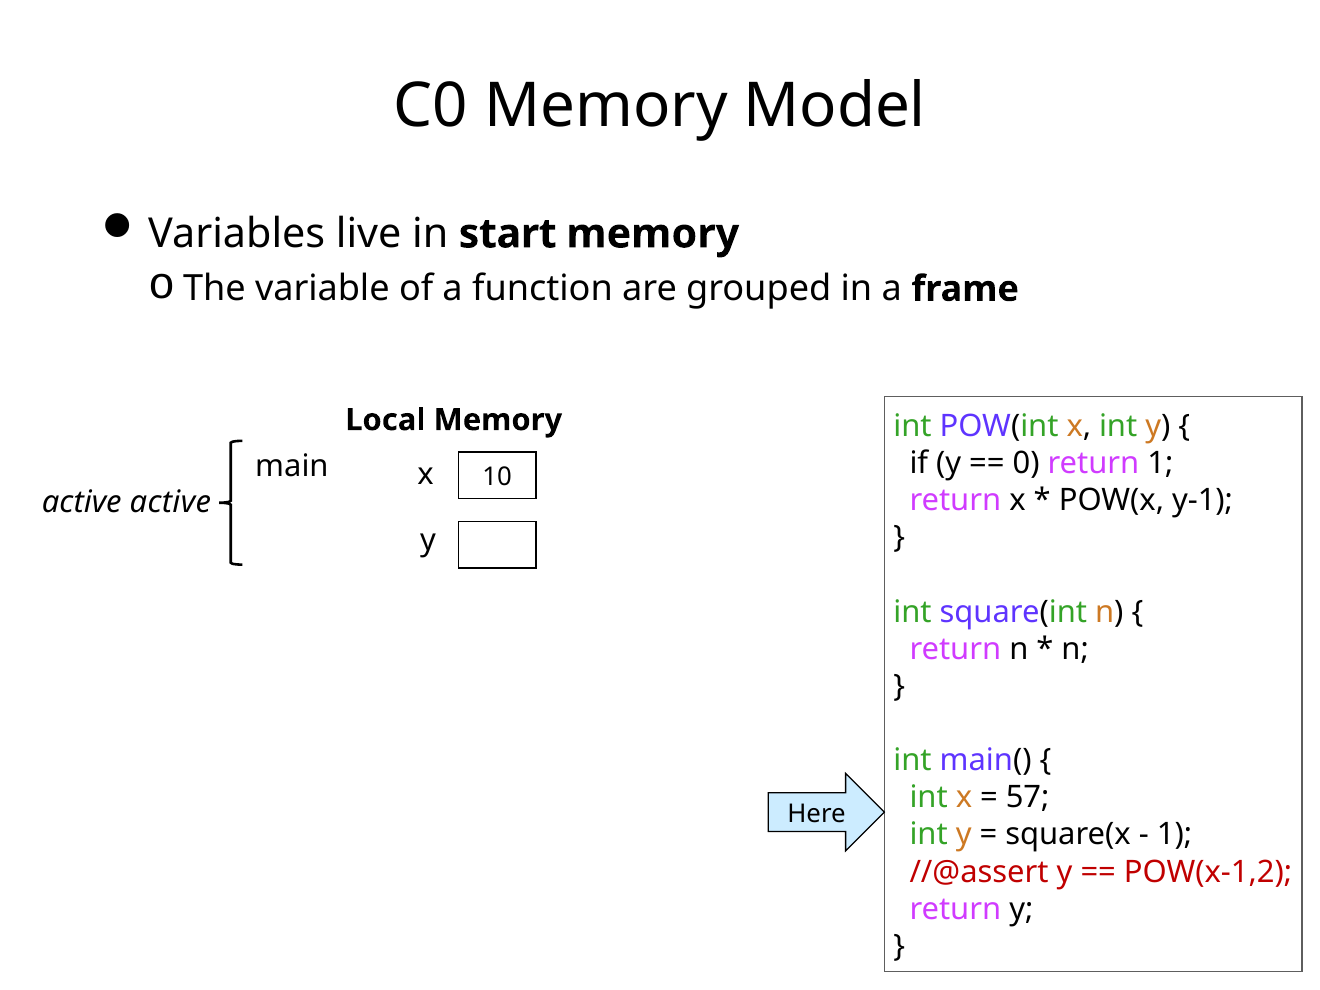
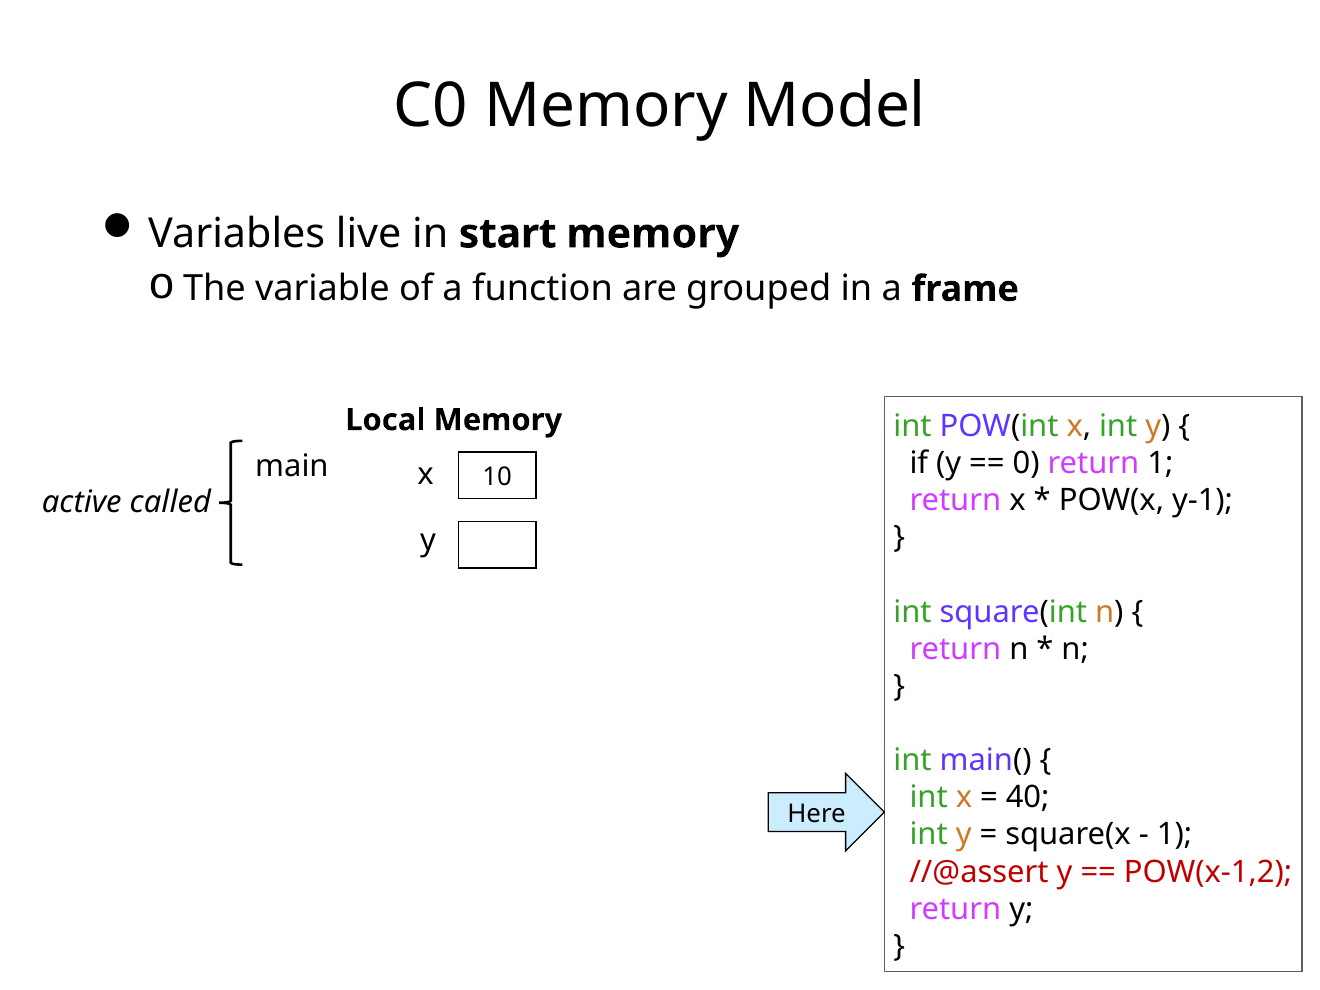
active active: active -> called (170, 502)
57: 57 -> 40 (1028, 798)
